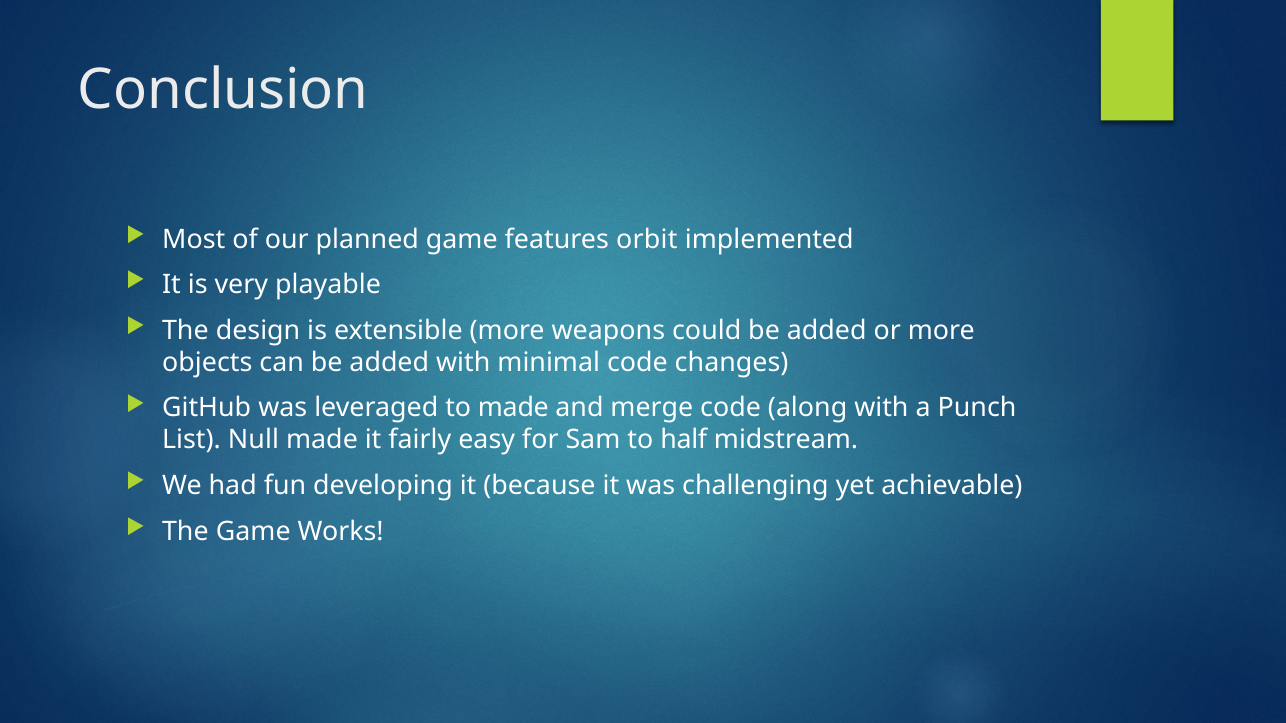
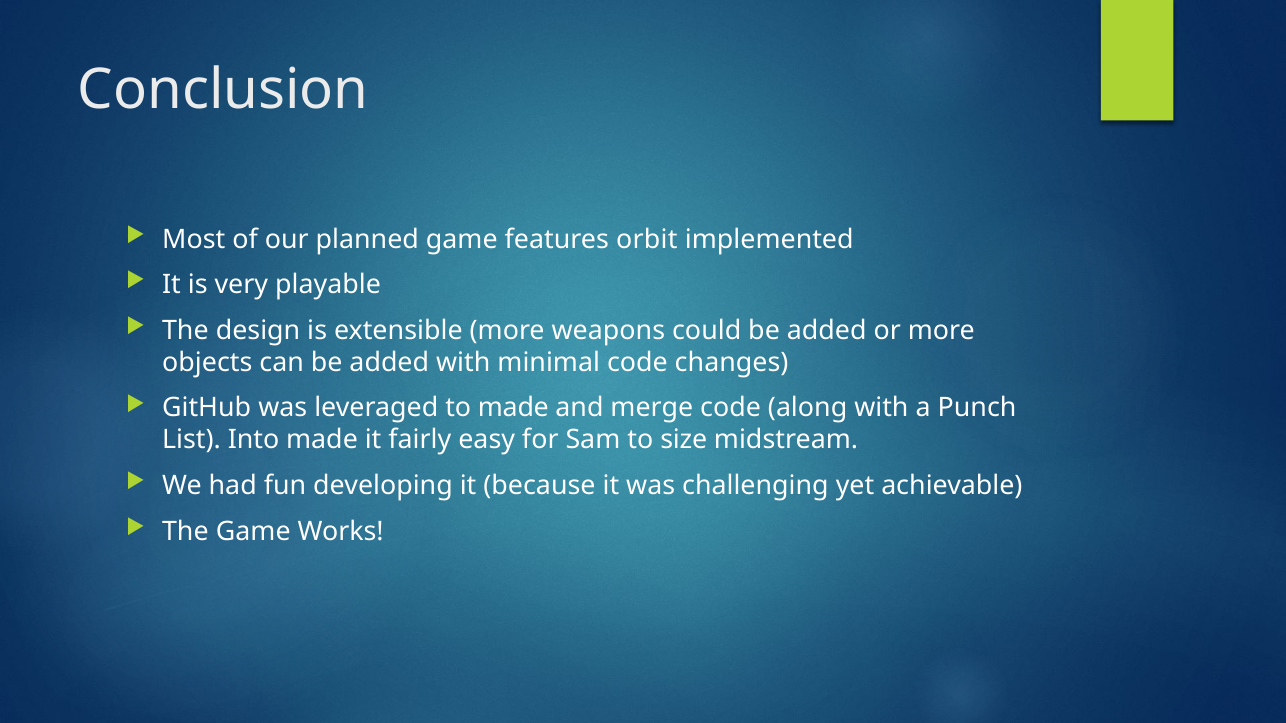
Null: Null -> Into (254, 440)
half: half -> size (684, 440)
